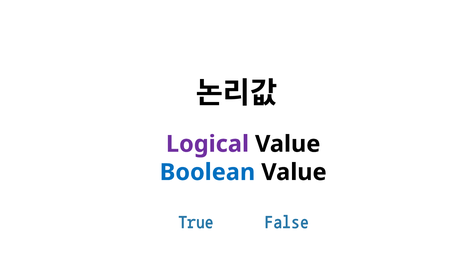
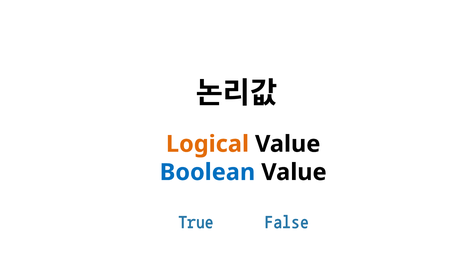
Logical colour: purple -> orange (207, 144)
